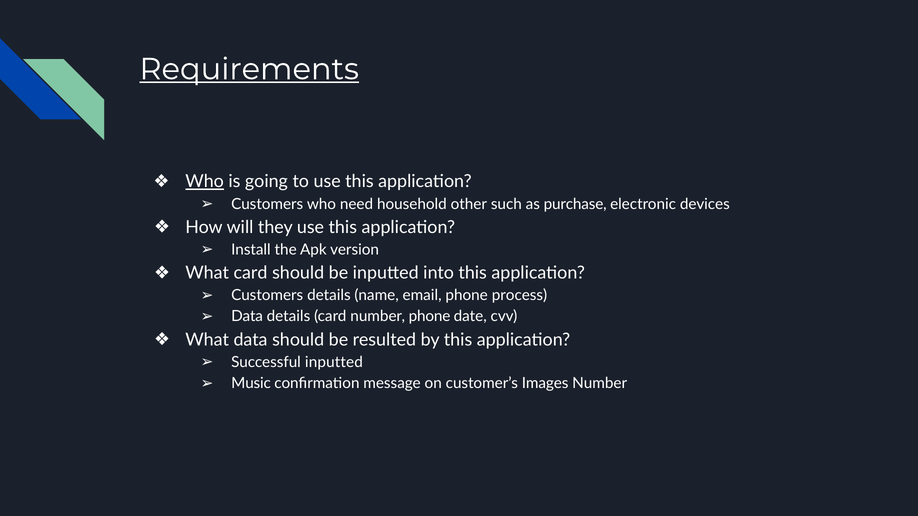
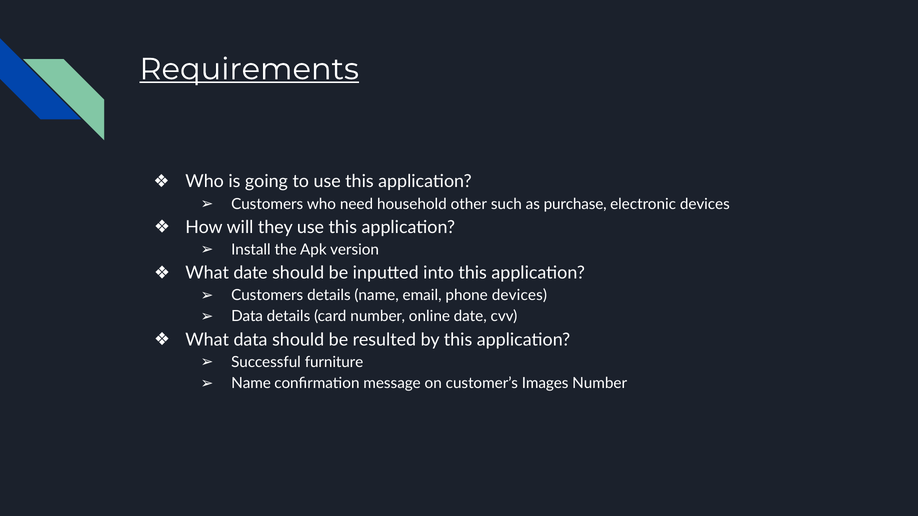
Who underline: present -> none (205, 182)
What card: card -> date (251, 273)
phone process: process -> devices (519, 296)
number phone: phone -> online (429, 317)
Successful inputted: inputted -> furniture (334, 362)
Music: Music -> Name (251, 384)
